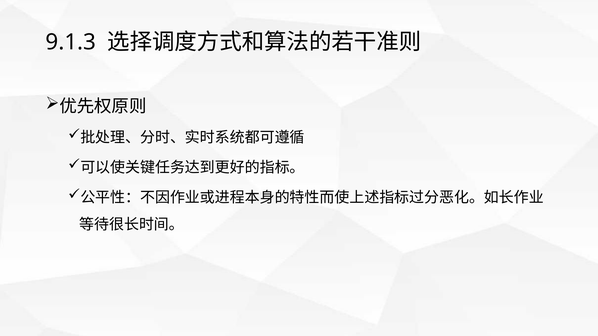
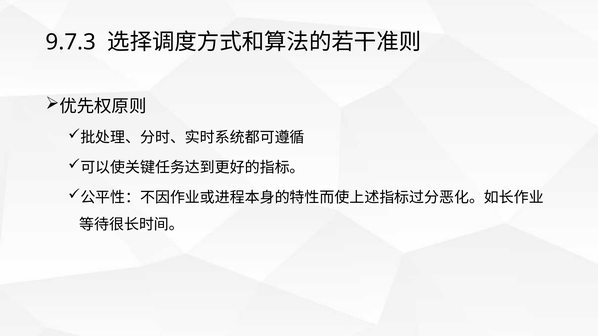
9.1.3: 9.1.3 -> 9.7.3 (71, 42)
